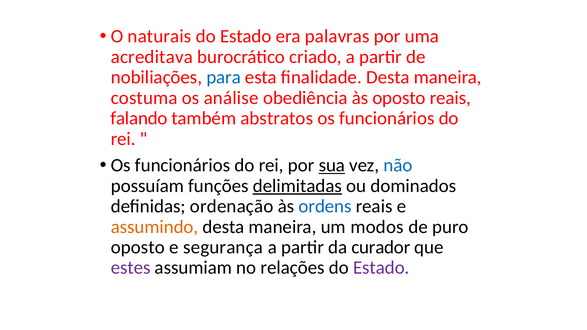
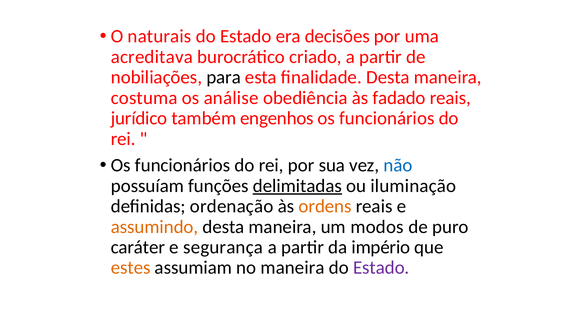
palavras: palavras -> decisões (337, 36)
para colour: blue -> black (224, 77)
às oposto: oposto -> fadado (399, 98)
falando: falando -> jurídico (139, 118)
abstratos: abstratos -> engenhos (277, 118)
sua underline: present -> none (332, 165)
dominados: dominados -> iluminação (413, 186)
ordens colour: blue -> orange (325, 206)
oposto: oposto -> caráter (138, 247)
curador: curador -> império (381, 247)
estes colour: purple -> orange (131, 268)
no relações: relações -> maneira (293, 268)
